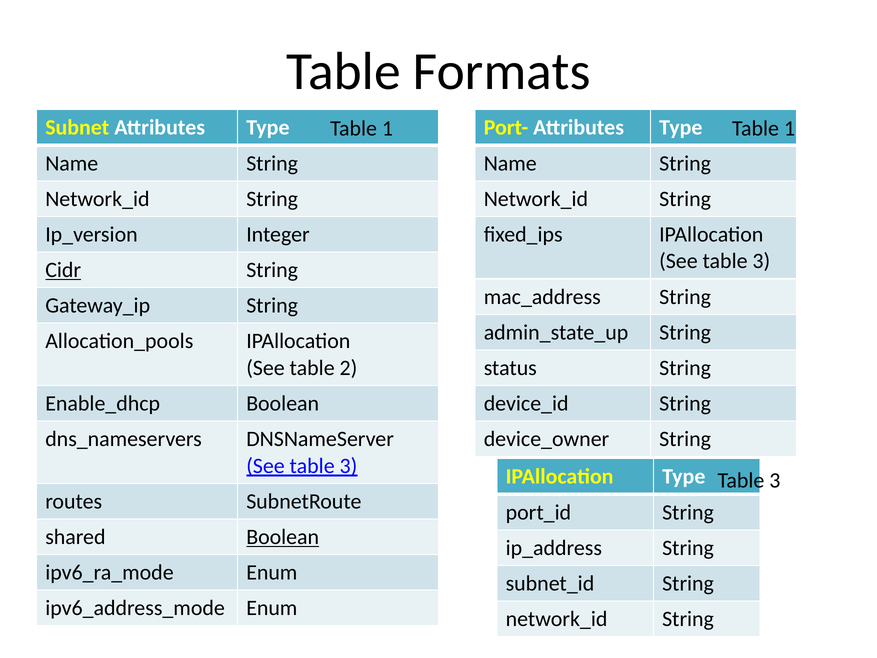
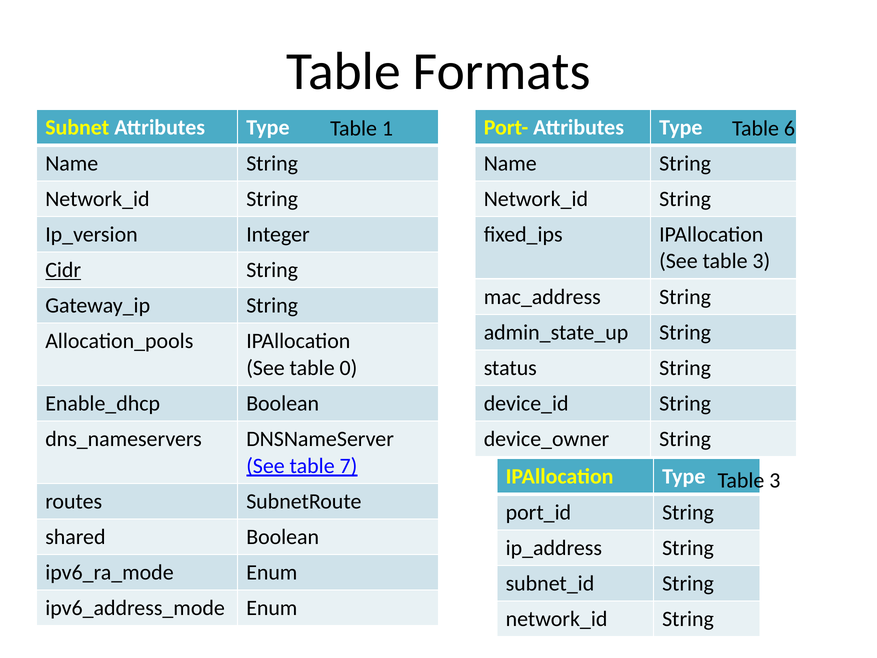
1 Table 1: 1 -> 6 (789, 129)
2: 2 -> 0 (348, 368)
3: 3 -> 7 (348, 466)
Boolean underline: present -> none (283, 537)
